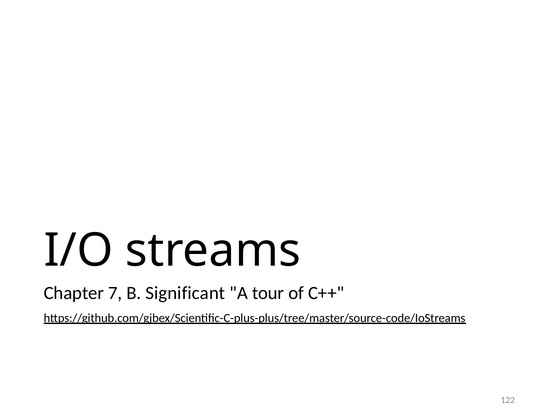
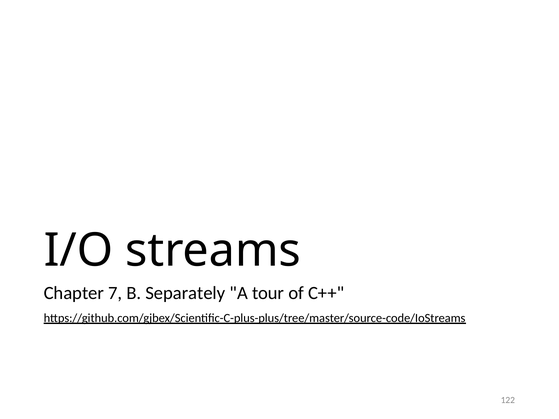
Significant: Significant -> Separately (185, 293)
